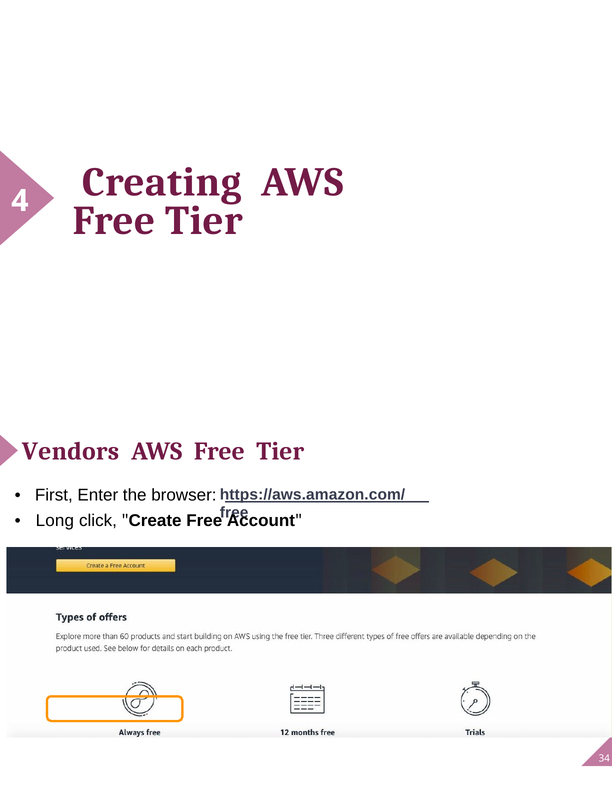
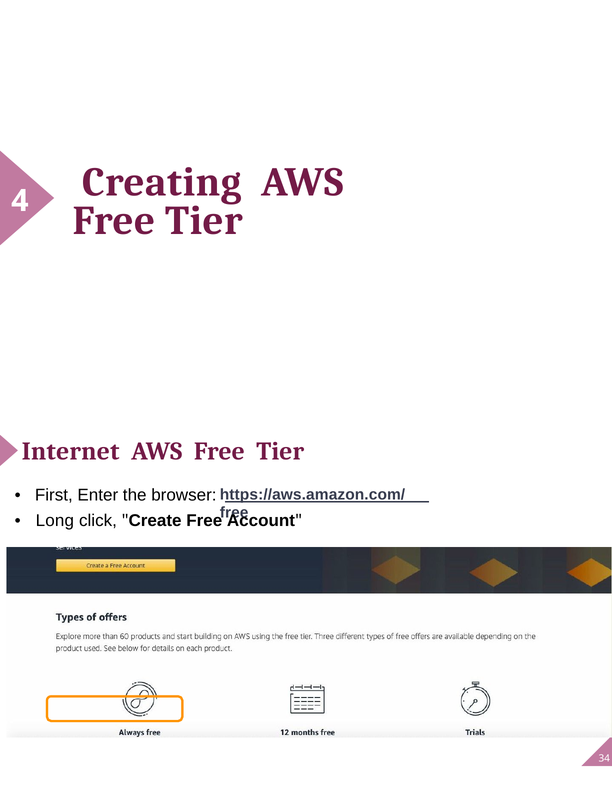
Vendors: Vendors -> Internet (71, 451)
